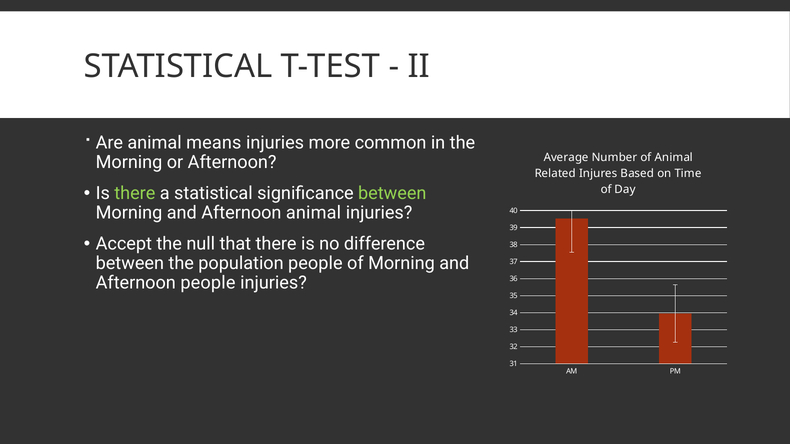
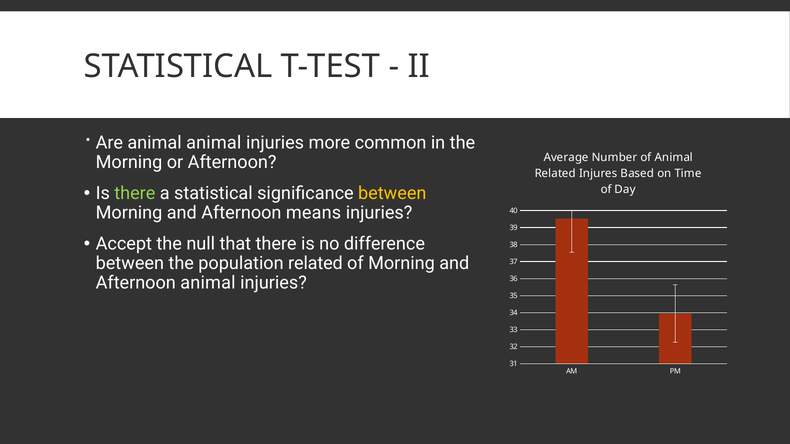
animal means: means -> animal (214, 143)
between colour: light green -> yellow (392, 194)
Afternoon animal: animal -> means (314, 213)
population people: people -> related (315, 264)
Afternoon people: people -> animal (208, 283)
